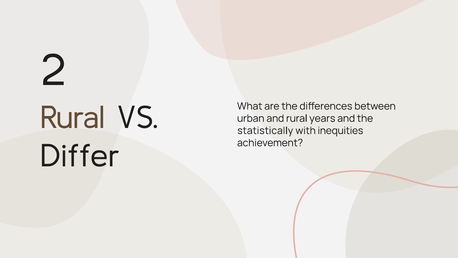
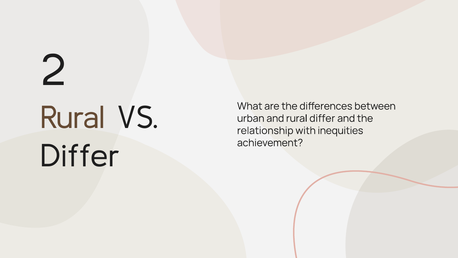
rural years: years -> differ (322, 118)
statistically: statistically -> relationship (265, 130)
